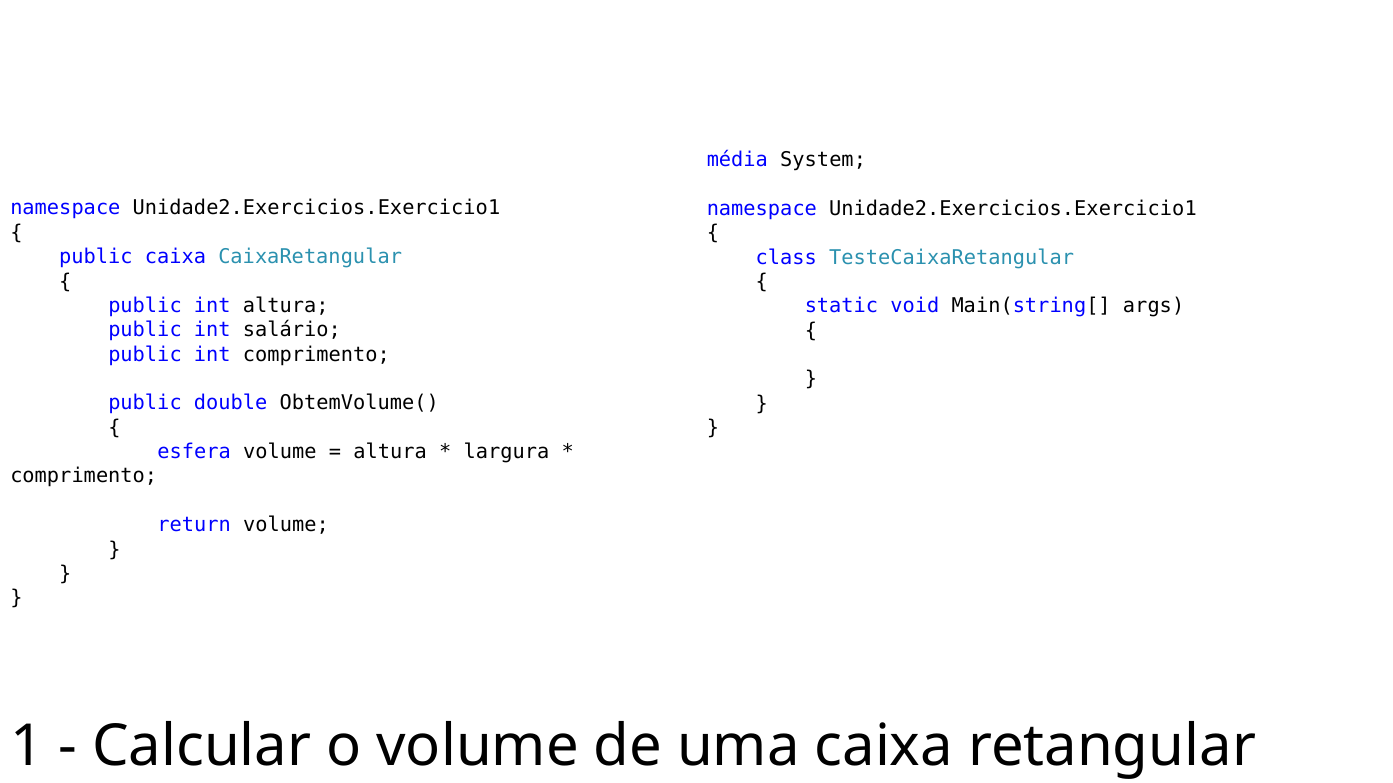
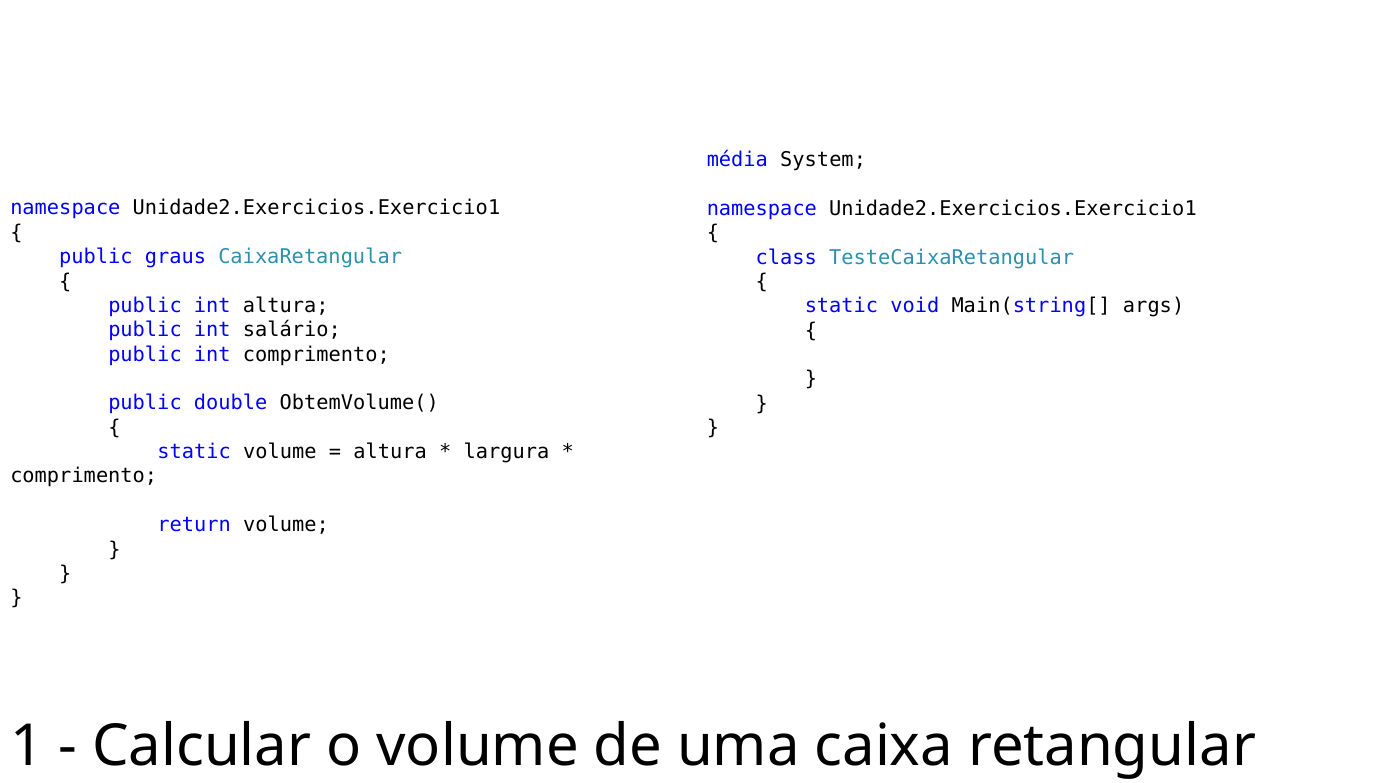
public caixa: caixa -> graus (175, 257)
esfera: esfera -> static (194, 452)
